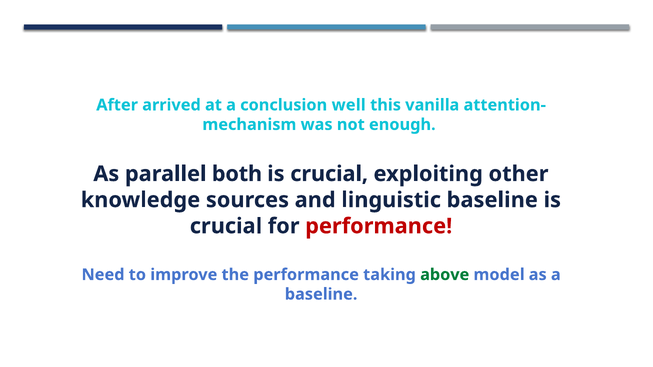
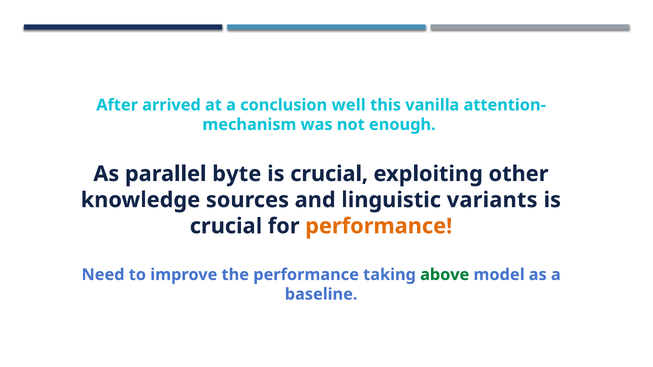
both: both -> byte (237, 174)
linguistic baseline: baseline -> variants (492, 200)
performance colour: red -> orange (379, 226)
